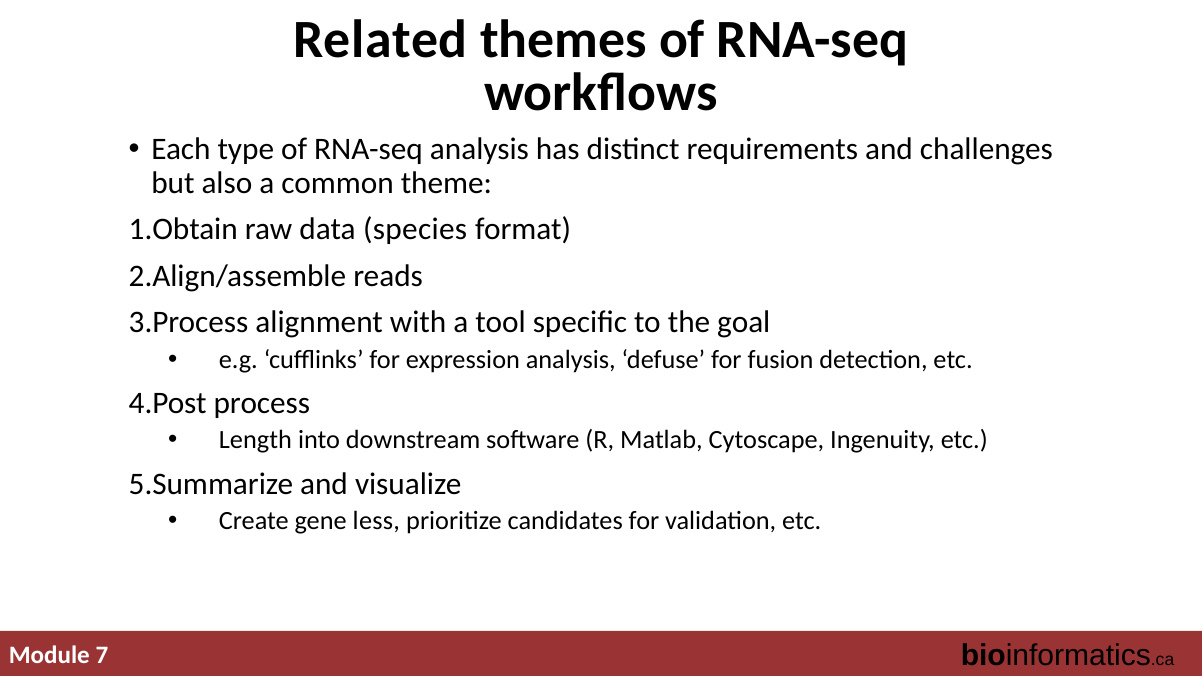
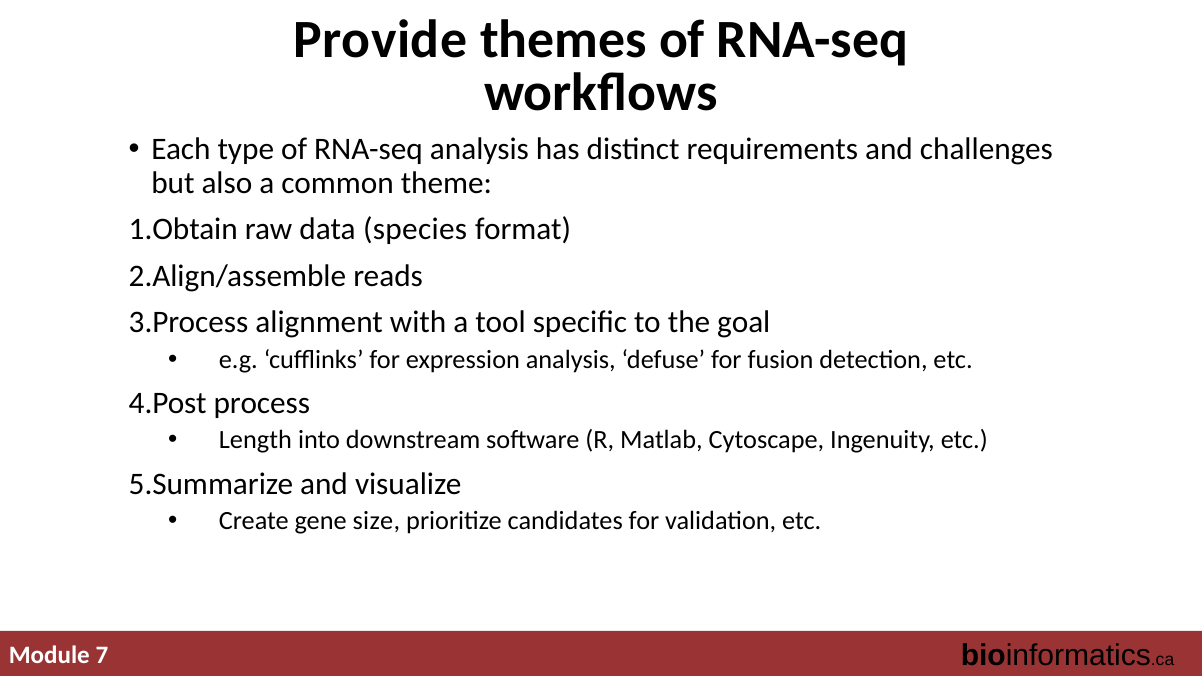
Related: Related -> Provide (380, 40)
less: less -> size (376, 521)
